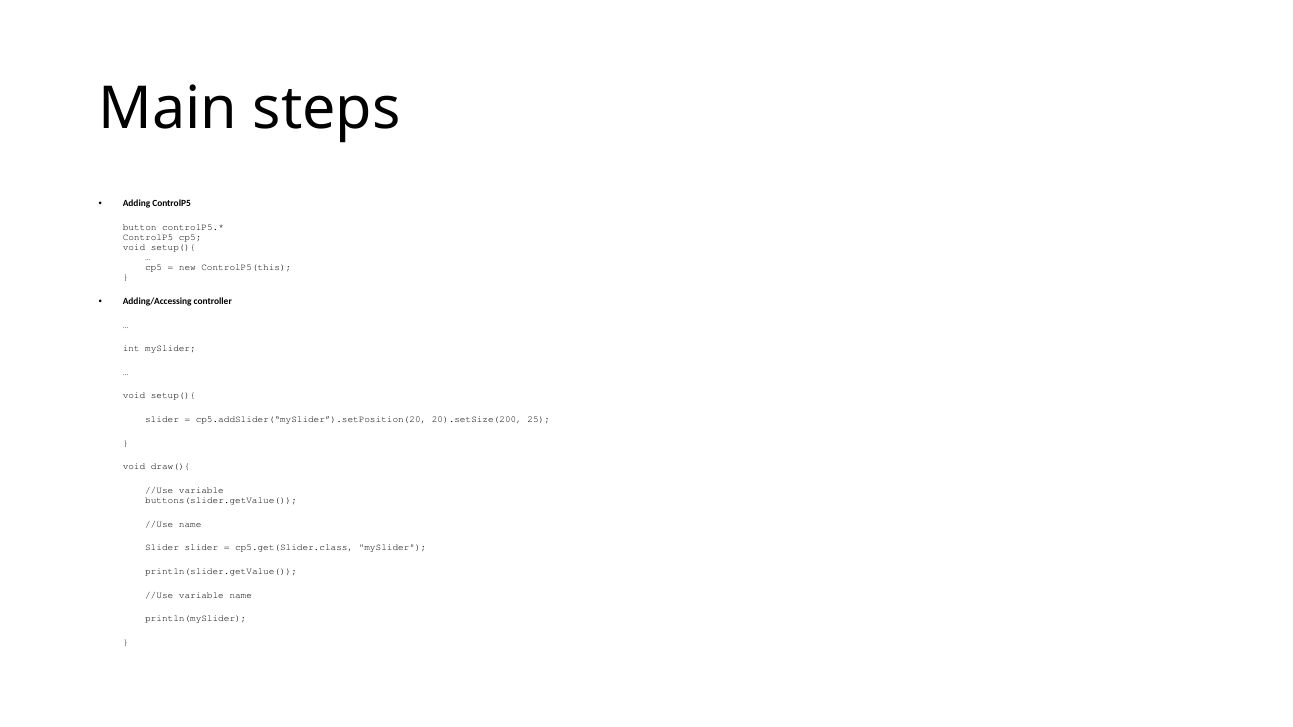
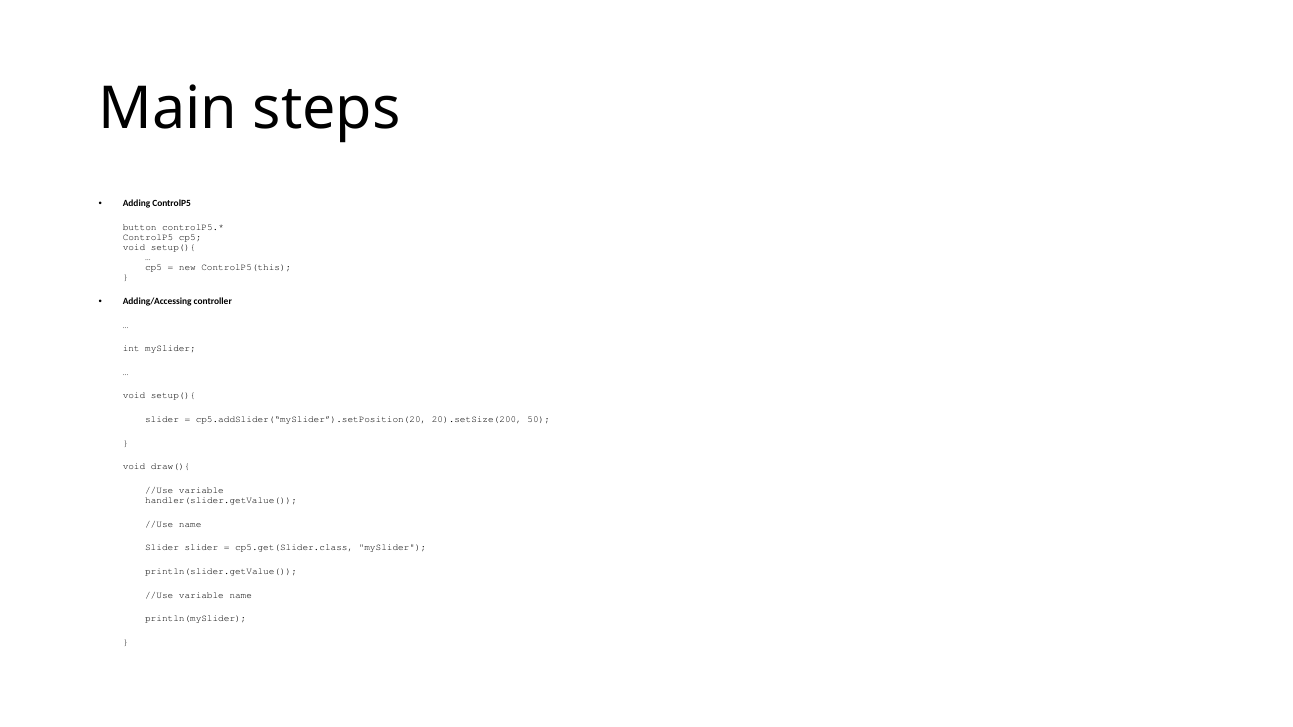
25: 25 -> 50 (539, 420)
buttons(slider.getValue(: buttons(slider.getValue( -> handler(slider.getValue( (221, 501)
